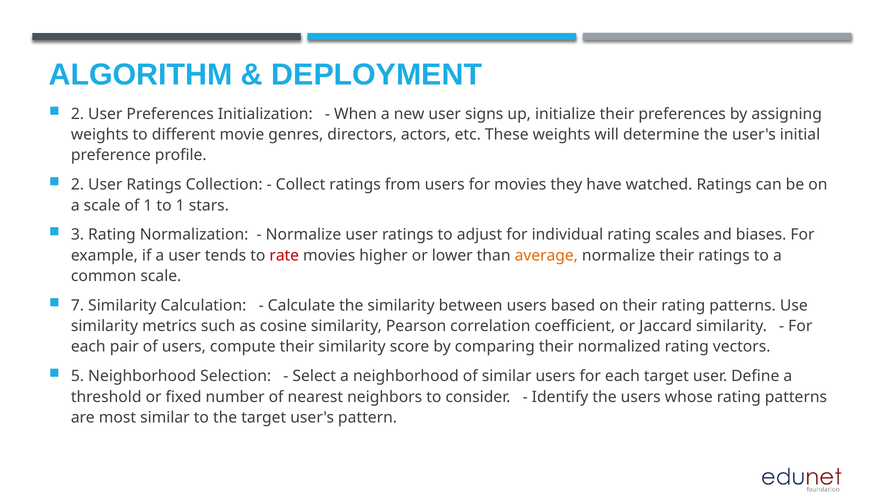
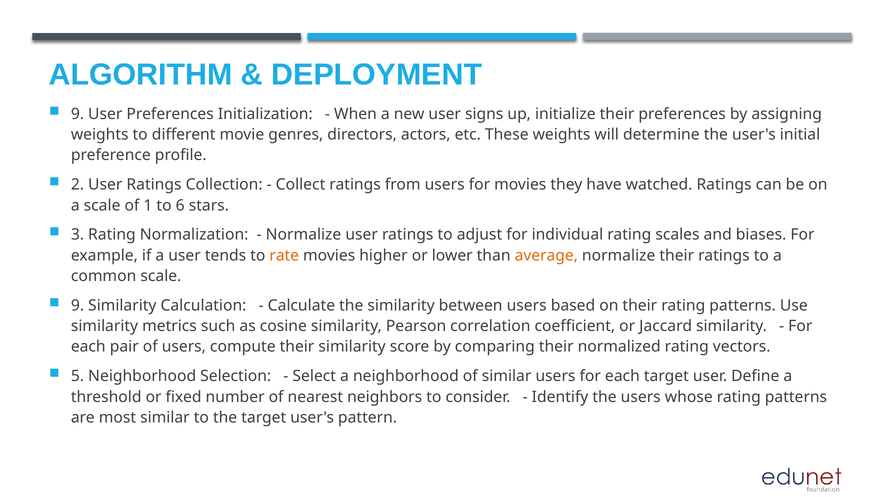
2: 2 -> 9 (77, 114)
to 1: 1 -> 6 (180, 205)
rate colour: red -> orange (284, 256)
7: 7 -> 9 (77, 306)
